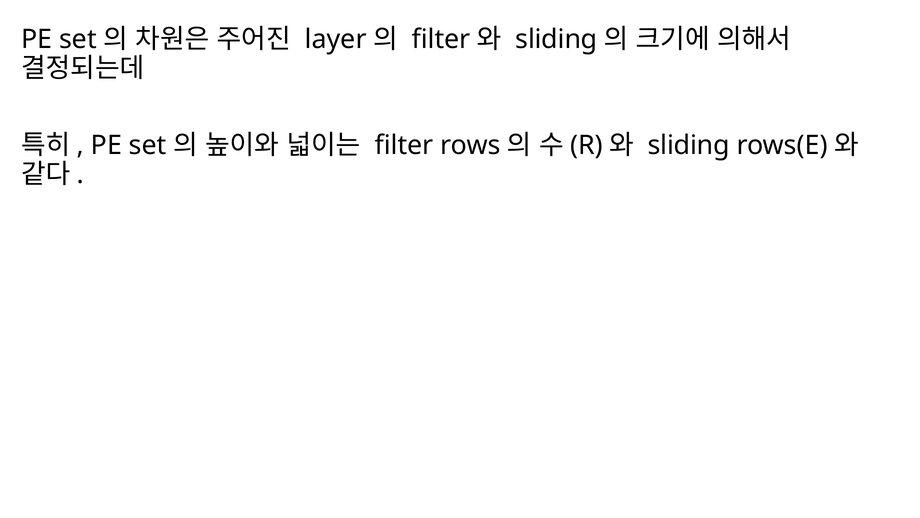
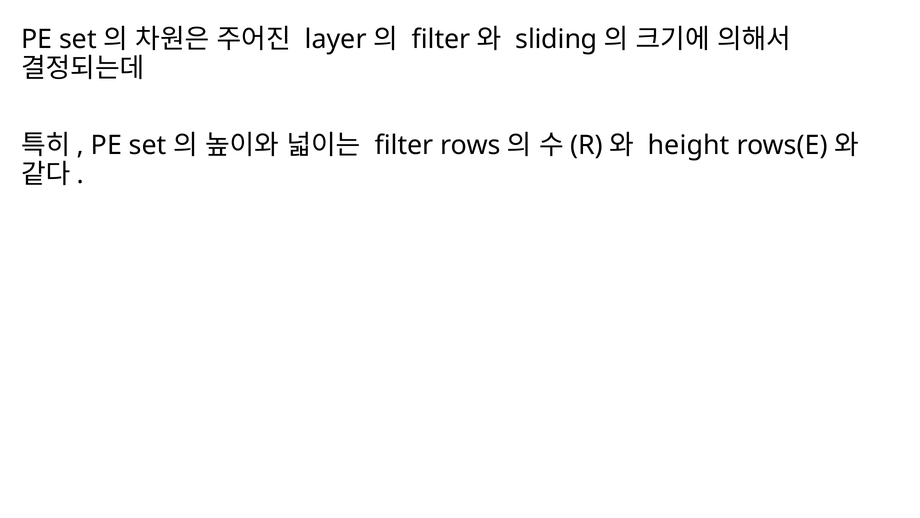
sliding: sliding -> height (689, 145)
